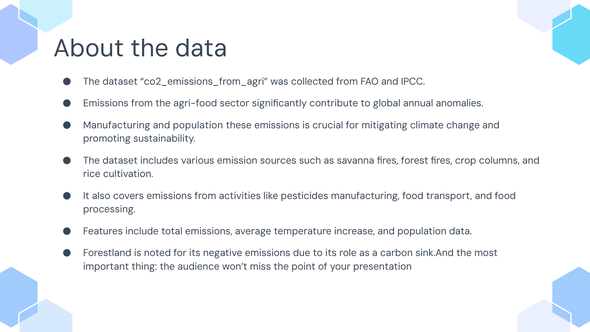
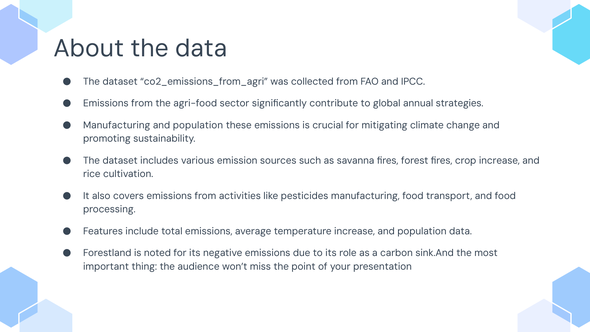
anomalies: anomalies -> strategies (460, 103)
crop columns: columns -> increase (499, 160)
